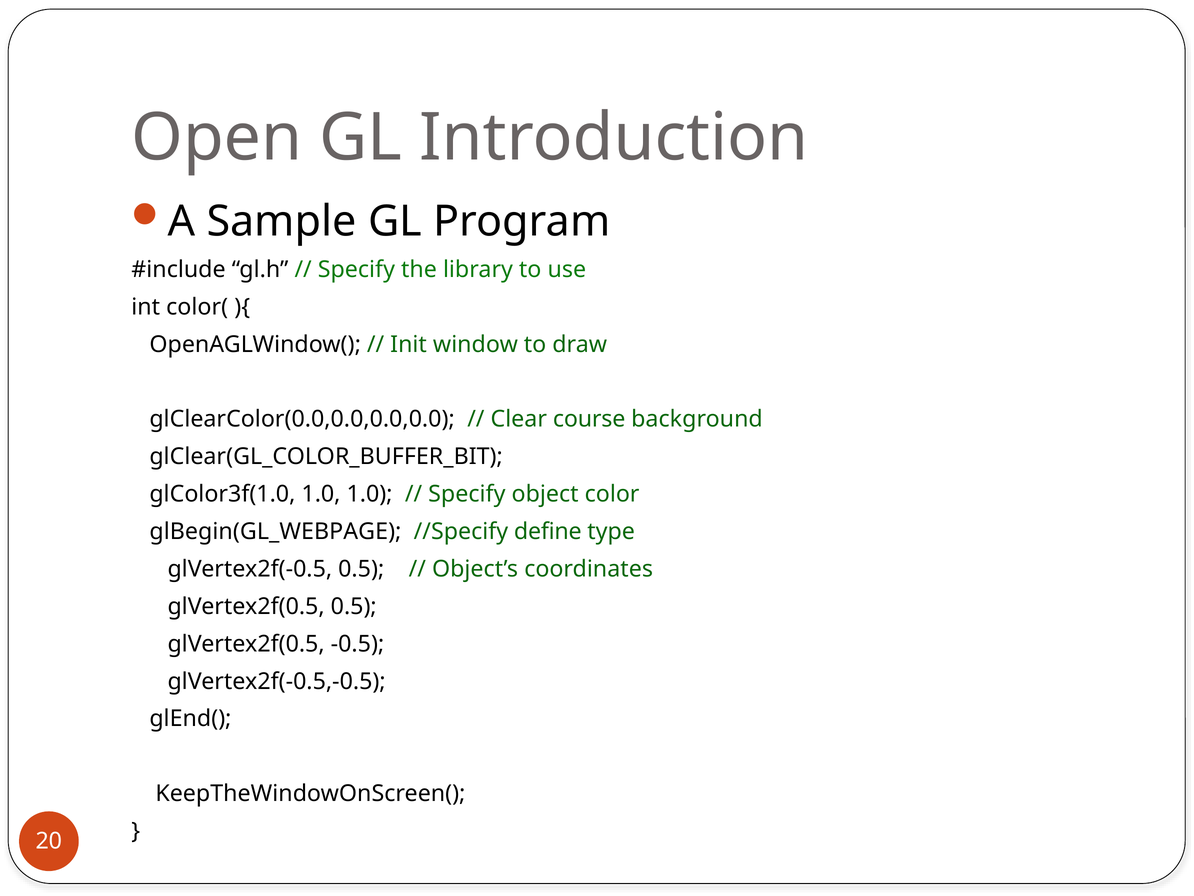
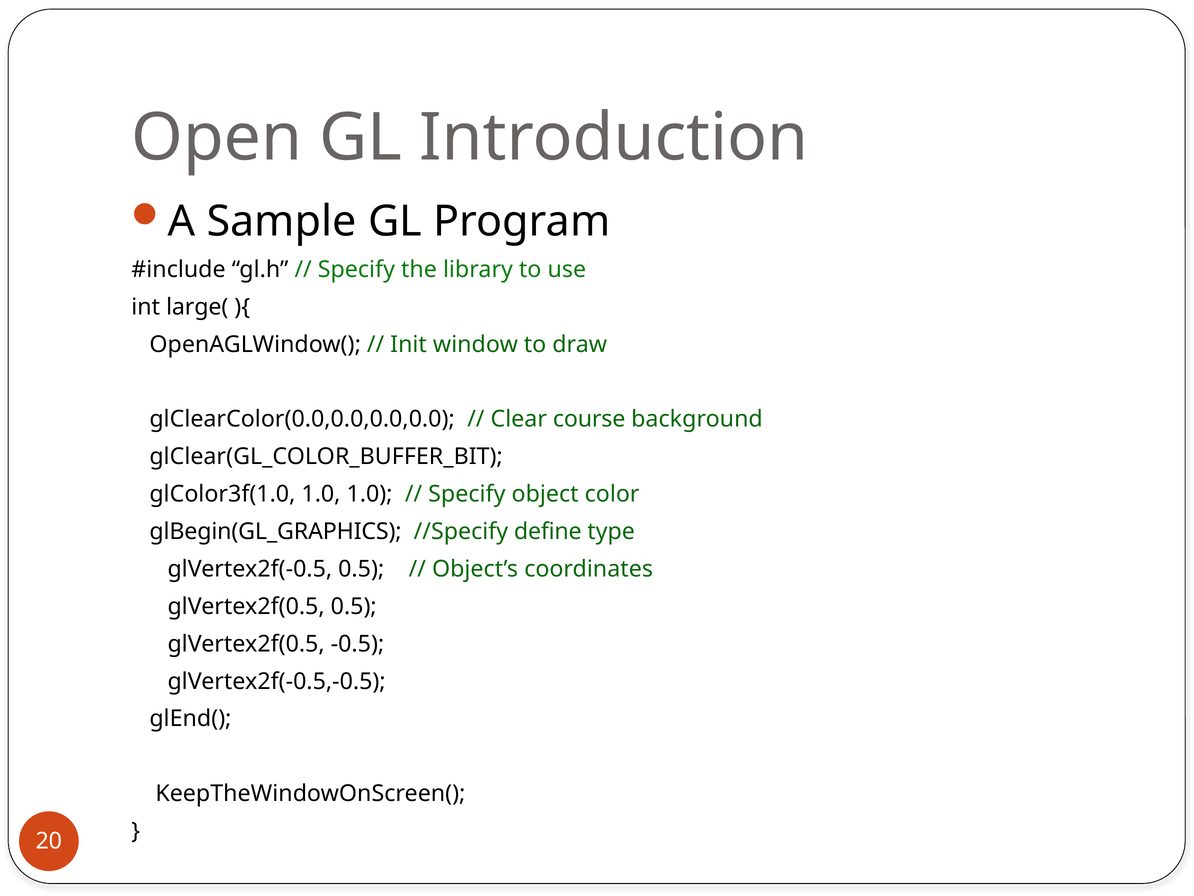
color(: color( -> large( (197, 307)
glBegin(GL_WEBPAGE: glBegin(GL_WEBPAGE -> glBegin(GL_GRAPHICS (276, 531)
